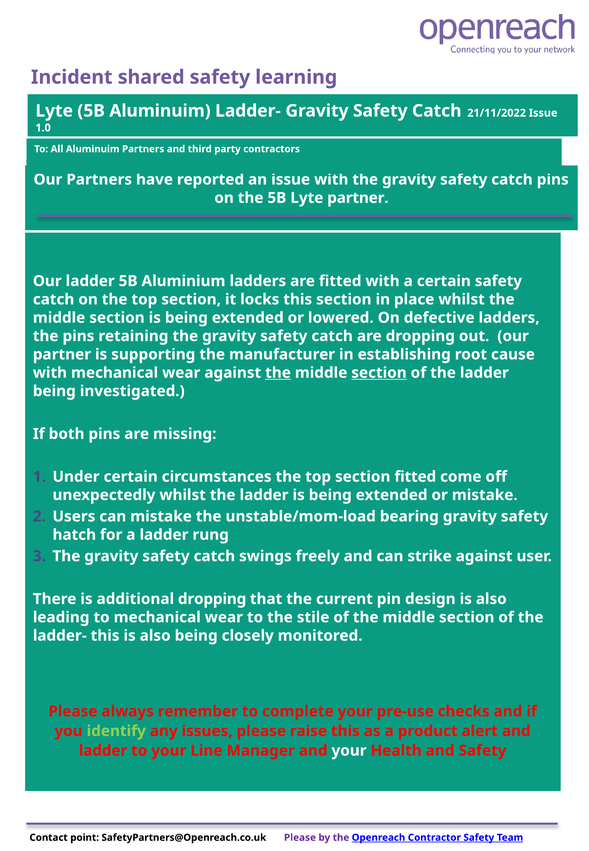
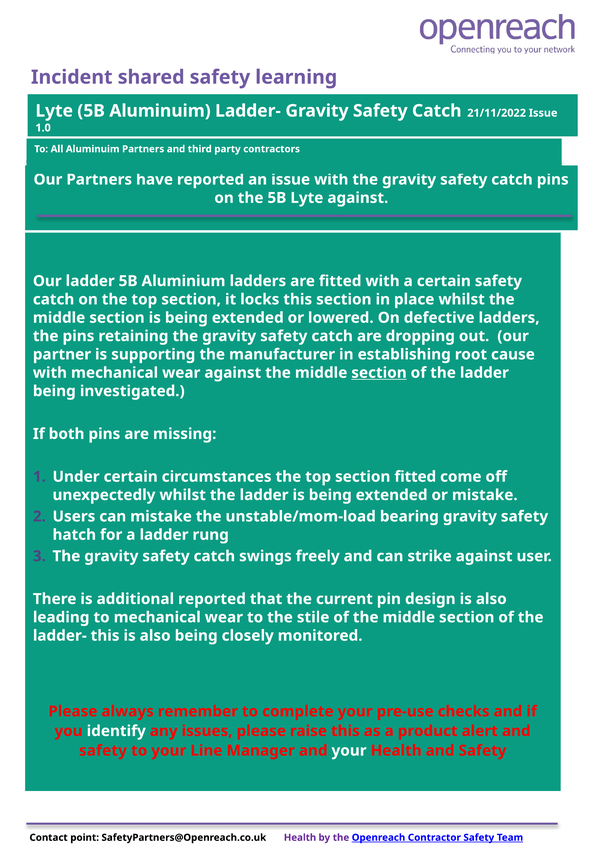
Lyte partner: partner -> against (358, 198)
the underline: present -> none (278, 373)
additional dropping: dropping -> reported (212, 599)
identify colour: light green -> white (116, 731)
ladder: ladder -> safety (103, 750)
SafetyPartners@Openreach.co.uk Please: Please -> Health (300, 837)
